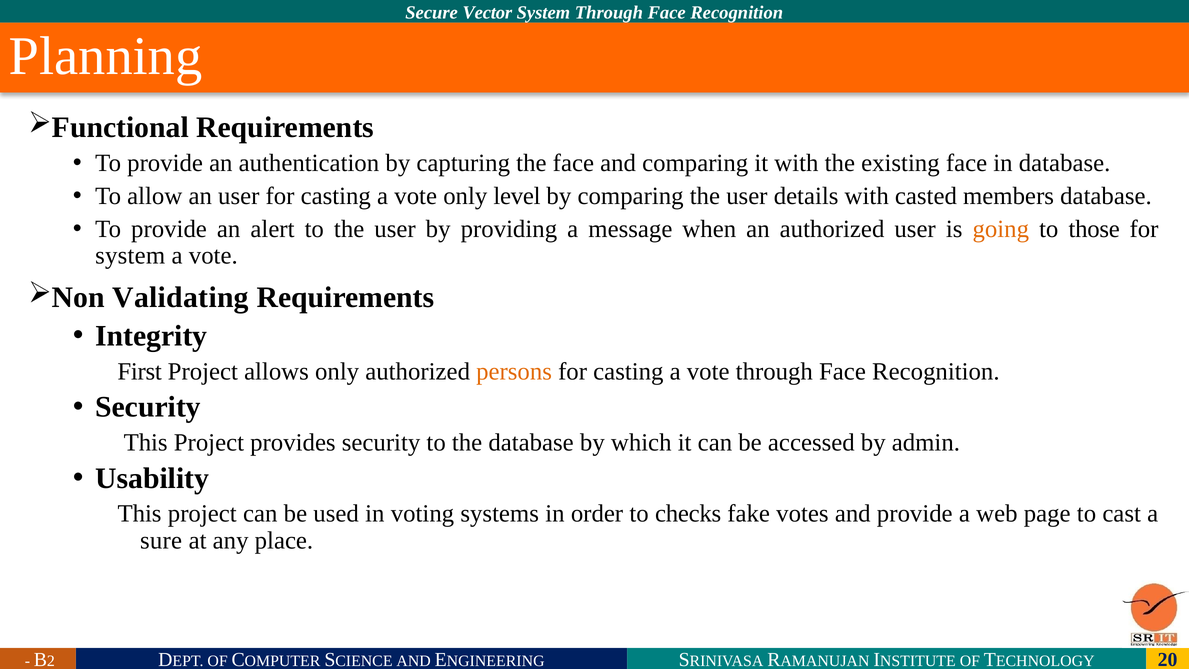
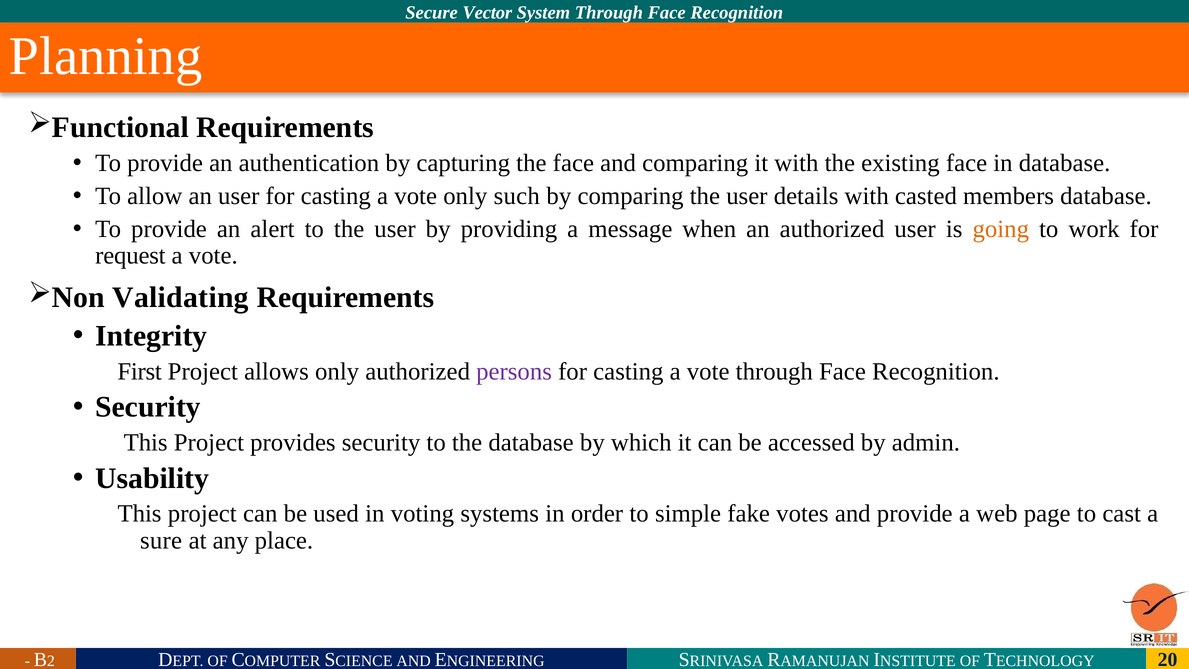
level: level -> such (517, 196)
those: those -> work (1094, 229)
system: system -> request (130, 256)
persons colour: orange -> purple (514, 371)
checks: checks -> simple (688, 514)
